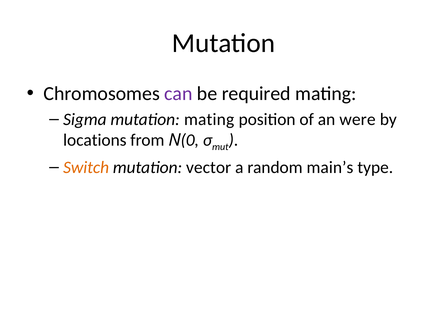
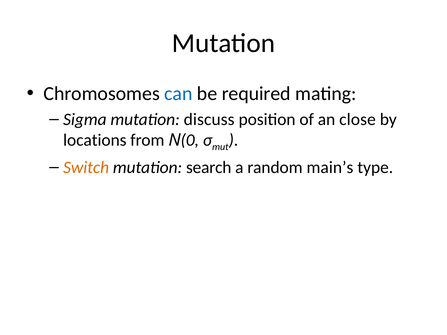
can colour: purple -> blue (178, 94)
mutation mating: mating -> discuss (209, 119)
were: were -> close (357, 119)
vector: vector -> search (209, 168)
